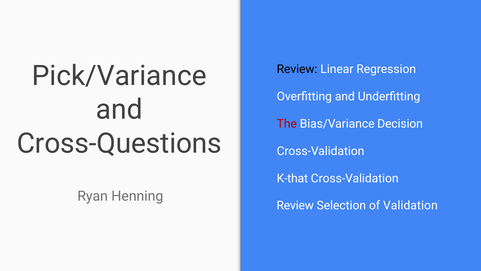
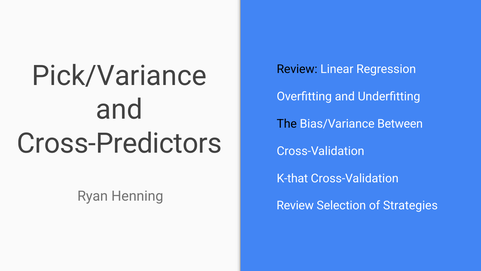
The colour: red -> black (287, 124)
Decision: Decision -> Between (400, 124)
Cross-Questions: Cross-Questions -> Cross-Predictors (119, 143)
Validation: Validation -> Strategies (410, 205)
